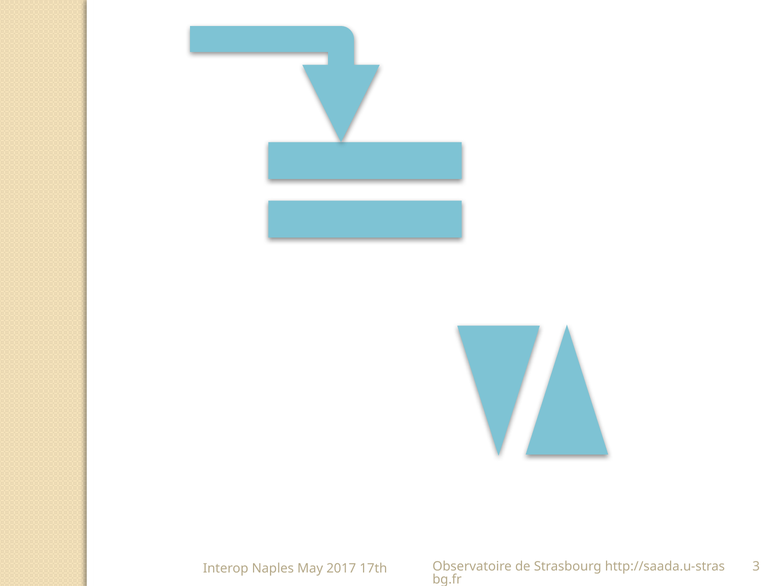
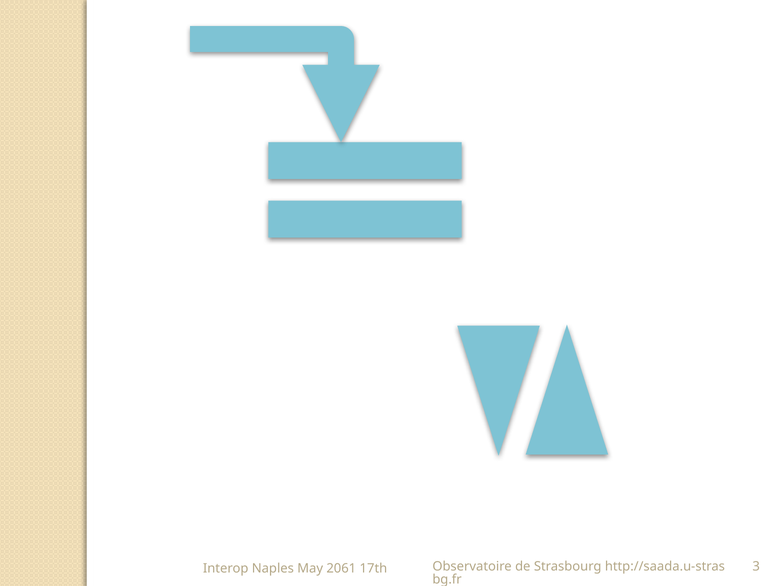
2017: 2017 -> 2061 (341, 569)
